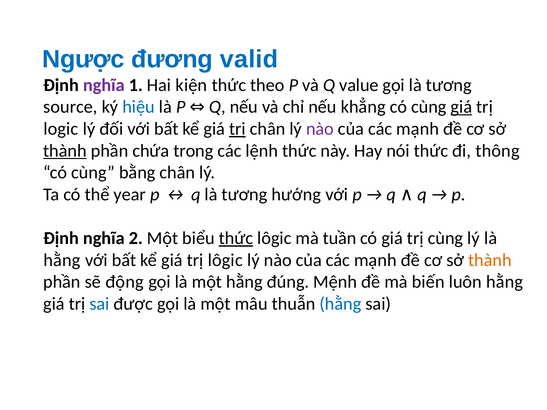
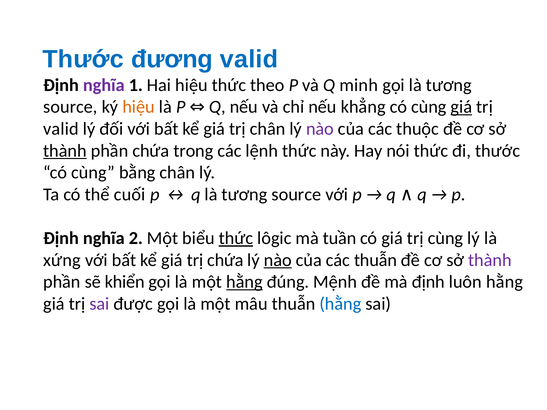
Ngược: Ngược -> Thước (83, 59)
Hai kiện: kiện -> hiệu (191, 85)
value: value -> minh (359, 85)
hiệu colour: blue -> orange (139, 107)
logic: logic -> valid (61, 129)
trị underline: present -> none (237, 129)
mạnh: mạnh -> thuộc (418, 129)
đi thông: thông -> thước (498, 151)
year: year -> cuối (130, 195)
q là tương hướng: hướng -> source (296, 195)
hằng: hằng -> xứng (62, 260)
trị lôgic: lôgic -> chứa (225, 260)
nào underline: none -> present (278, 260)
mạnh: mạnh -> thuẫn (375, 260)
thành colour: orange -> purple (490, 260)
động: động -> khiển (125, 282)
hằng underline: none -> present (244, 282)
mà biến: biến -> định (428, 282)
sai colour: blue -> purple (99, 304)
